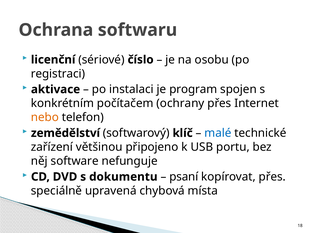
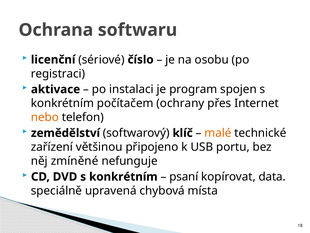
malé colour: blue -> orange (218, 133)
software: software -> zmíněné (75, 161)
DVD s dokumentu: dokumentu -> konkrétním (123, 176)
kopírovat přes: přes -> data (272, 176)
